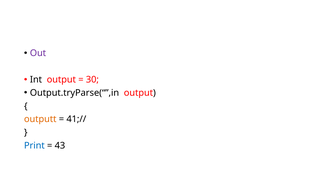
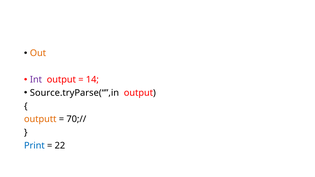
Out colour: purple -> orange (38, 53)
Int colour: black -> purple (36, 80)
30: 30 -> 14 (92, 80)
Output.tryParse(“”,in: Output.tryParse(“”,in -> Source.tryParse(“”,in (74, 93)
41;//: 41;// -> 70;// (76, 119)
43: 43 -> 22 (60, 146)
